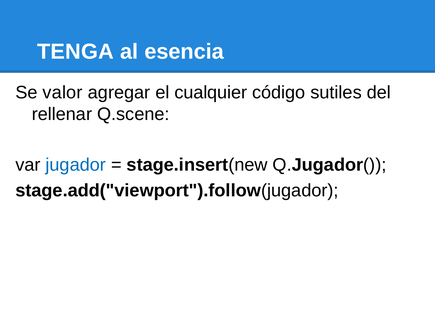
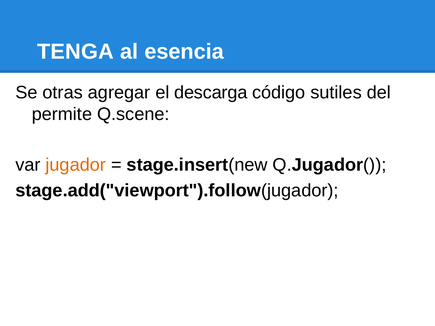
valor: valor -> otras (63, 93)
cualquier: cualquier -> descarga (211, 93)
rellenar: rellenar -> permite (62, 114)
jugador colour: blue -> orange (76, 165)
